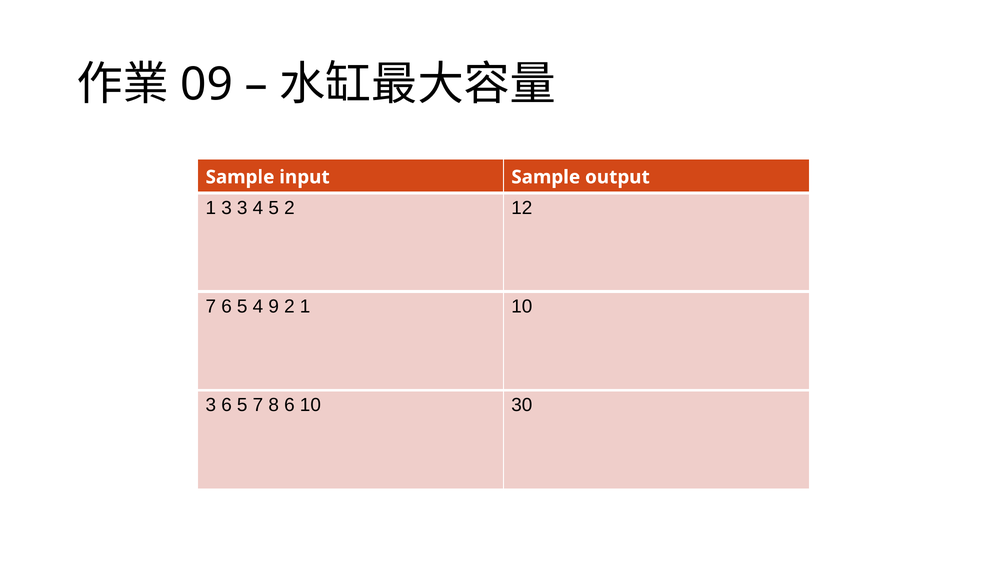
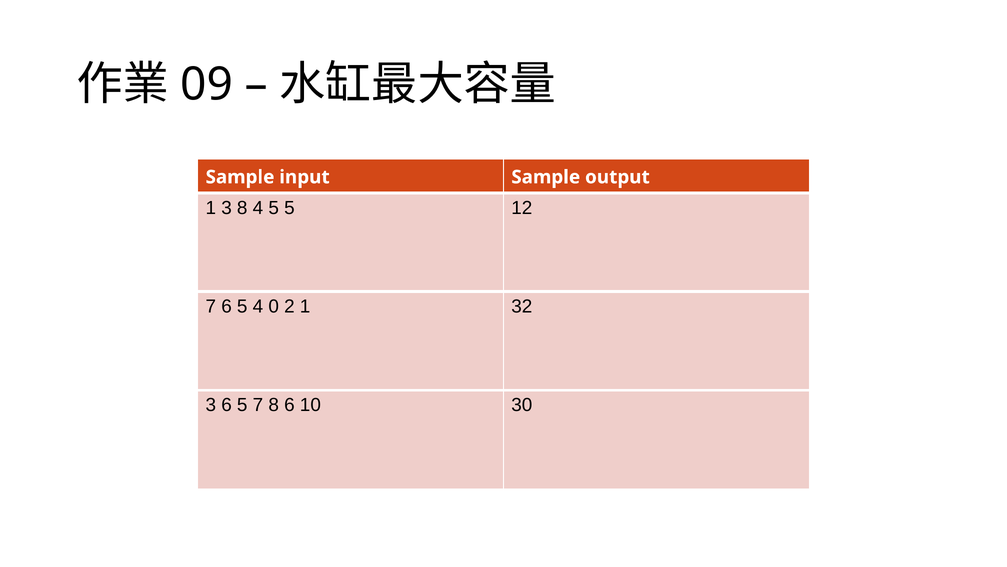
3 3: 3 -> 8 (242, 208)
5 2: 2 -> 5 (289, 208)
9: 9 -> 0 (274, 306)
1 10: 10 -> 32 (522, 306)
